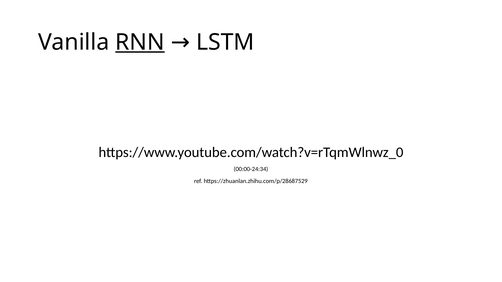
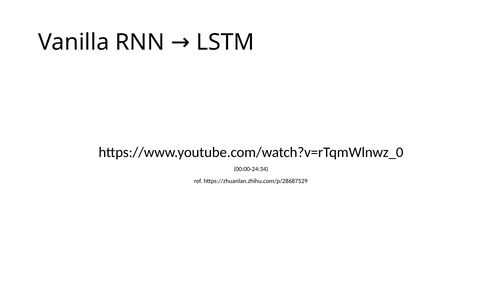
RNN underline: present -> none (140, 42)
